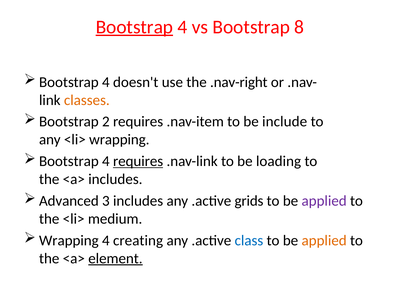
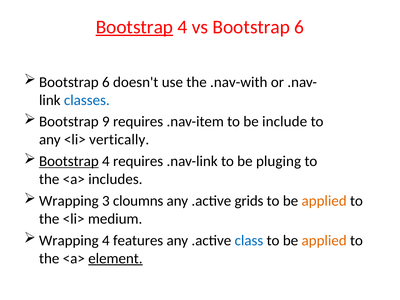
vs Bootstrap 8: 8 -> 6 (299, 27)
4: 4 -> 6 (106, 82)
.nav-right: .nav-right -> .nav-with (239, 82)
classes colour: orange -> blue (87, 100)
2: 2 -> 9 (106, 122)
<li> wrapping: wrapping -> vertically (119, 140)
Bootstrap underline: none -> present (69, 161)
requires underline: present -> none (138, 161)
loading: loading -> pluging (279, 161)
Advanced: Advanced -> Wrapping (69, 201)
3 includes: includes -> cloumns (138, 201)
applied colour: purple -> orange (324, 201)
creating: creating -> features (138, 240)
